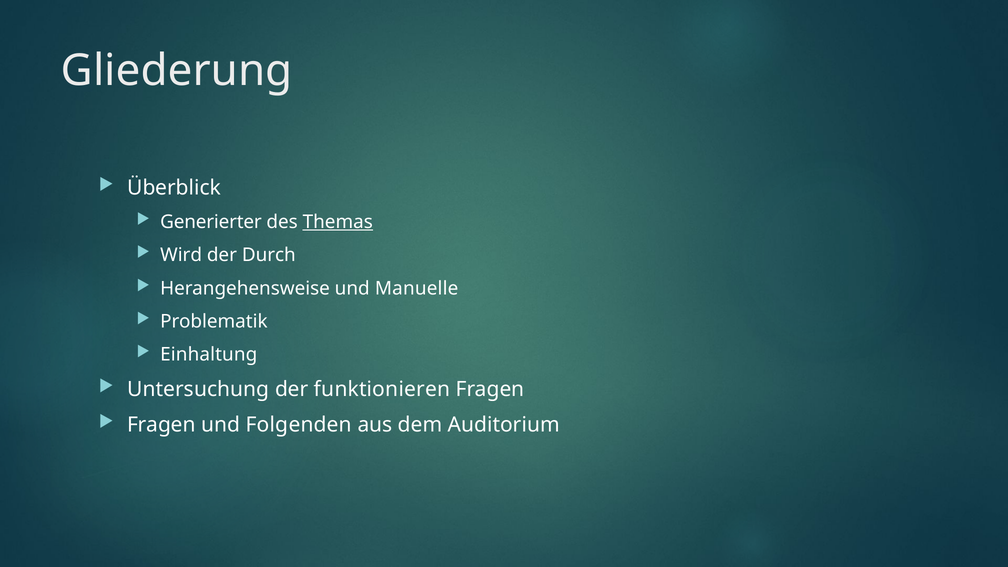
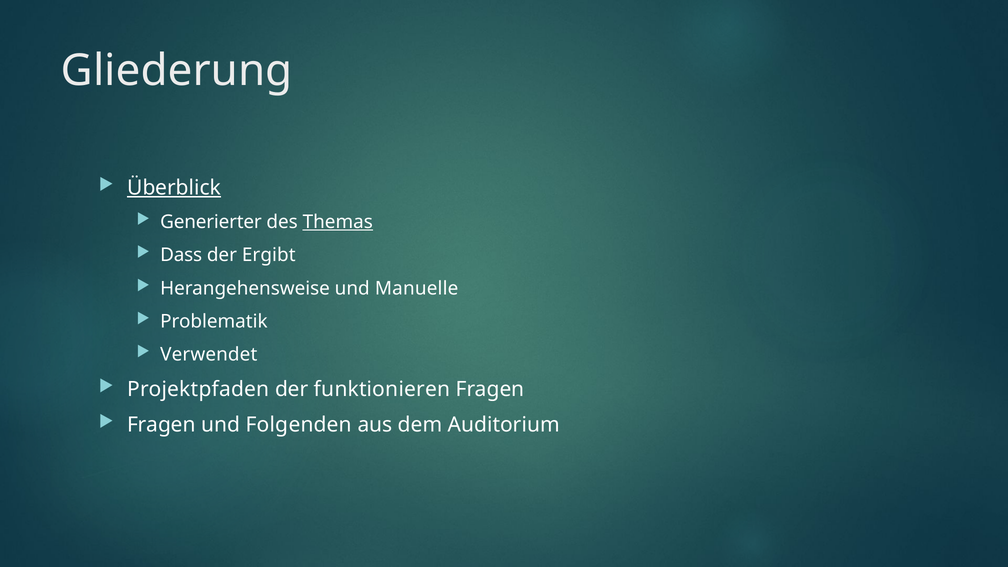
Überblick underline: none -> present (174, 188)
Wird: Wird -> Dass (181, 255)
Durch: Durch -> Ergibt (269, 255)
Einhaltung: Einhaltung -> Verwendet (209, 355)
Untersuchung: Untersuchung -> Projektpfaden (198, 389)
